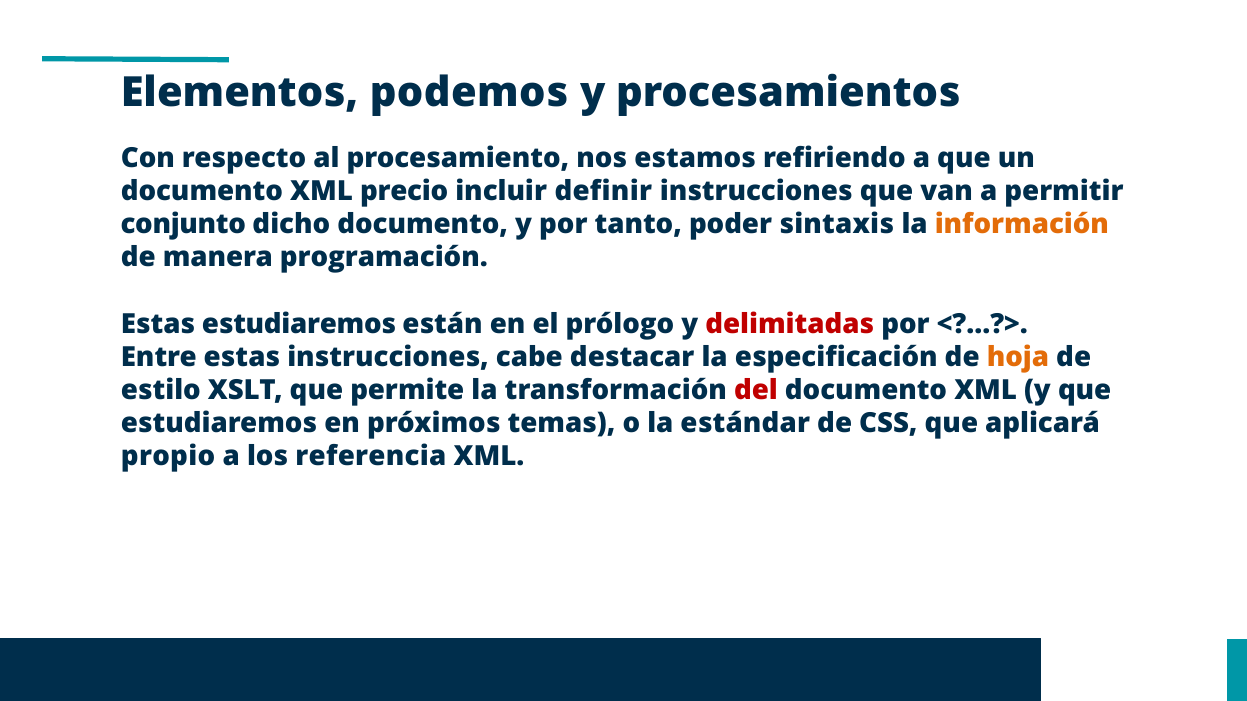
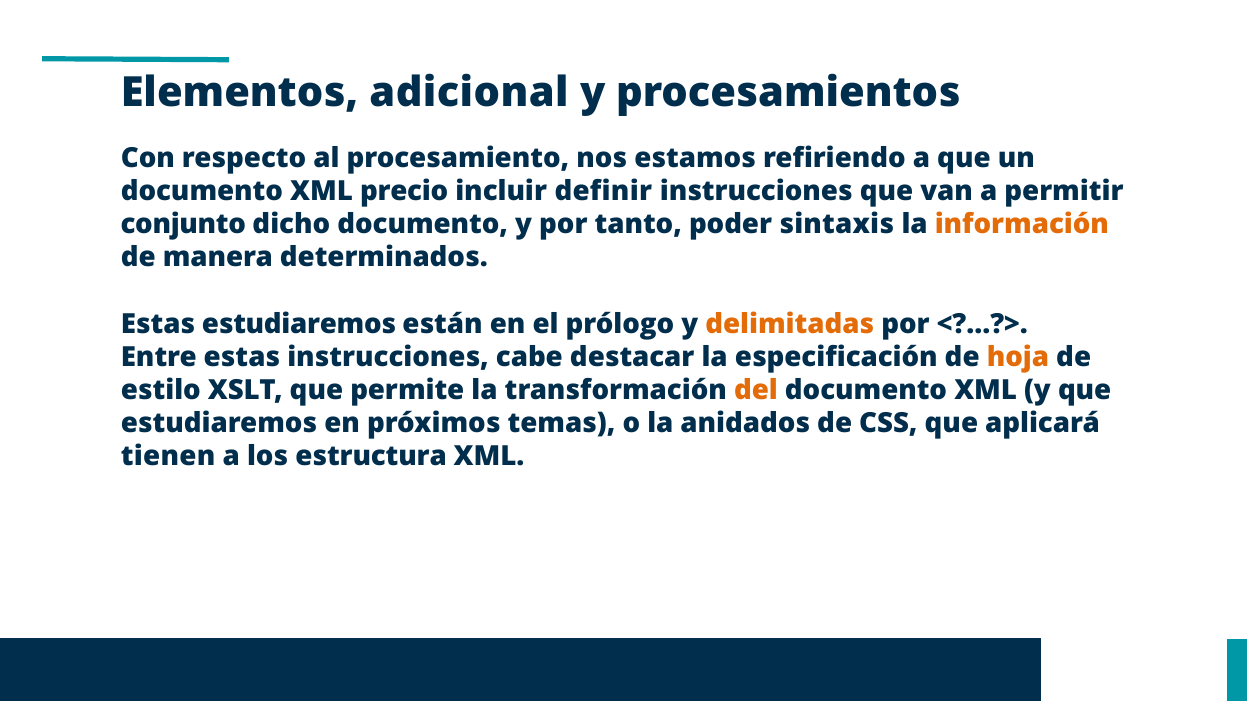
podemos: podemos -> adicional (469, 93)
programación: programación -> determinados (384, 258)
delimitadas colour: red -> orange (790, 324)
del colour: red -> orange (756, 391)
estándar: estándar -> anidados (745, 424)
propio: propio -> tienen (168, 457)
referencia: referencia -> estructura (371, 457)
